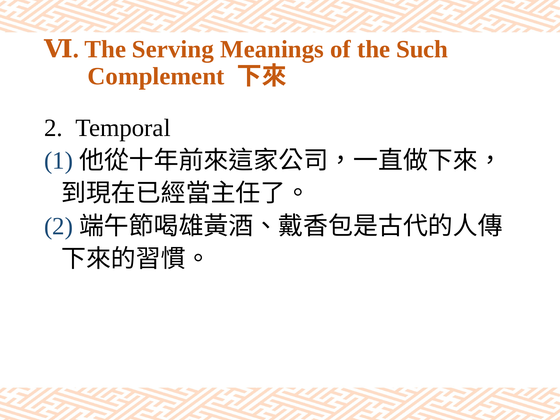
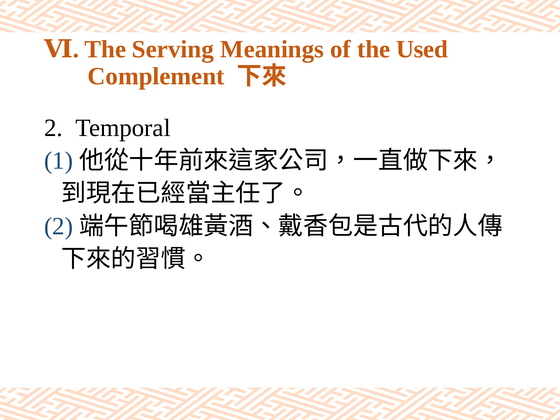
Such: Such -> Used (422, 49)
